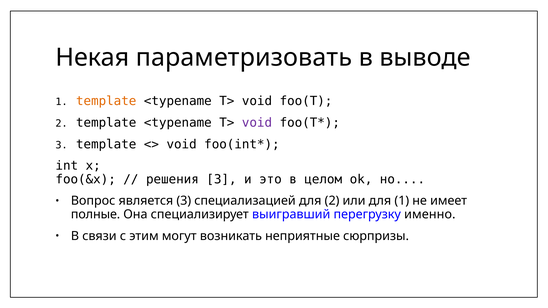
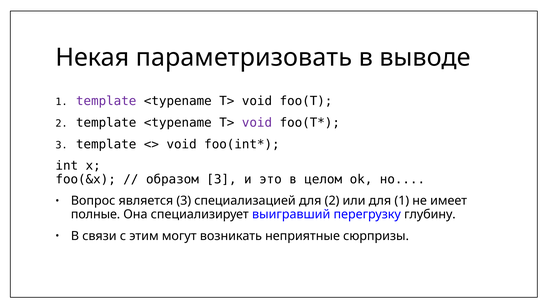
template colour: orange -> purple (106, 101)
решения: решения -> образом (172, 179)
именно: именно -> глубину (430, 215)
